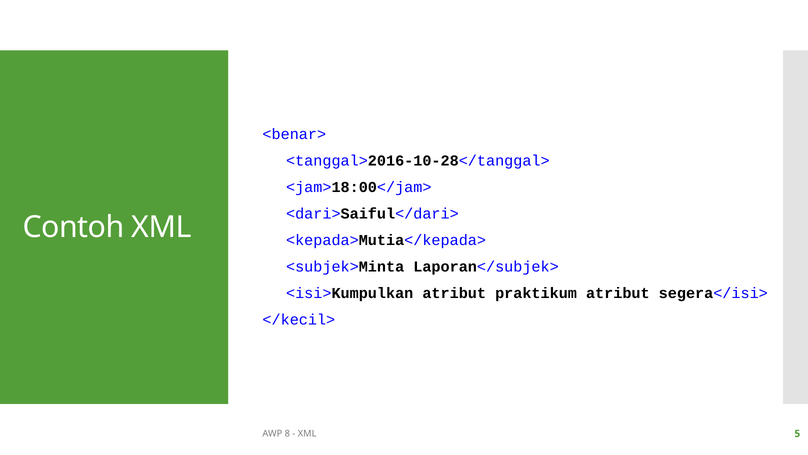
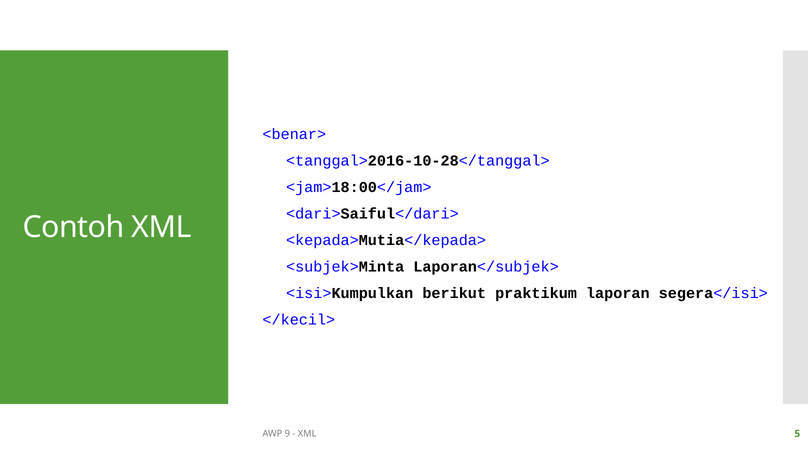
<isi>Kumpulkan atribut: atribut -> berikut (454, 293)
praktikum atribut: atribut -> laporan (618, 293)
8: 8 -> 9 (287, 433)
